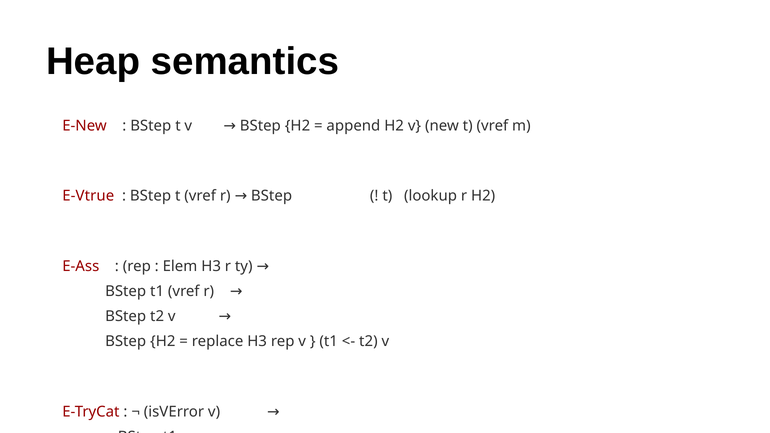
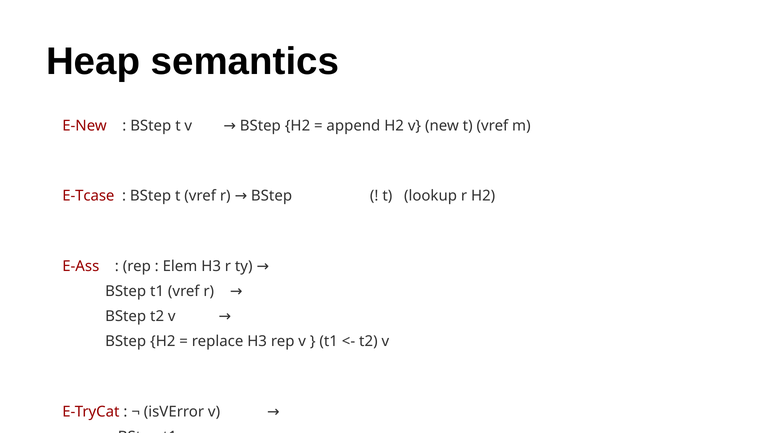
E-Vtrue: E-Vtrue -> E-Tcase (88, 196)
